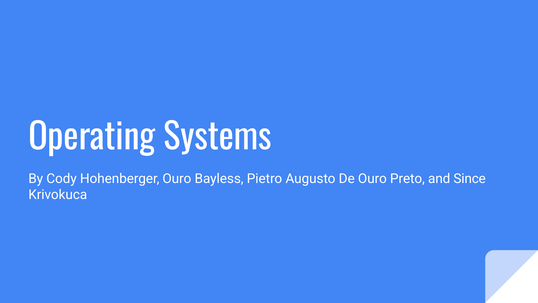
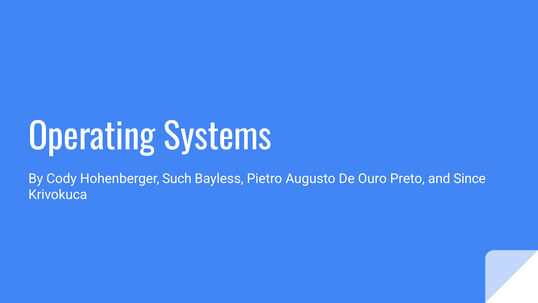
Hohenberger Ouro: Ouro -> Such (177, 179)
